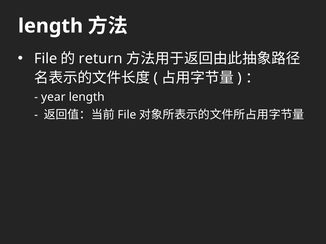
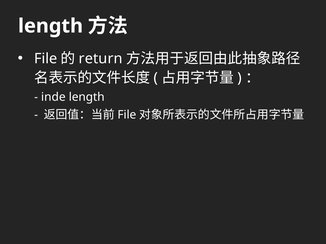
year: year -> inde (53, 97)
